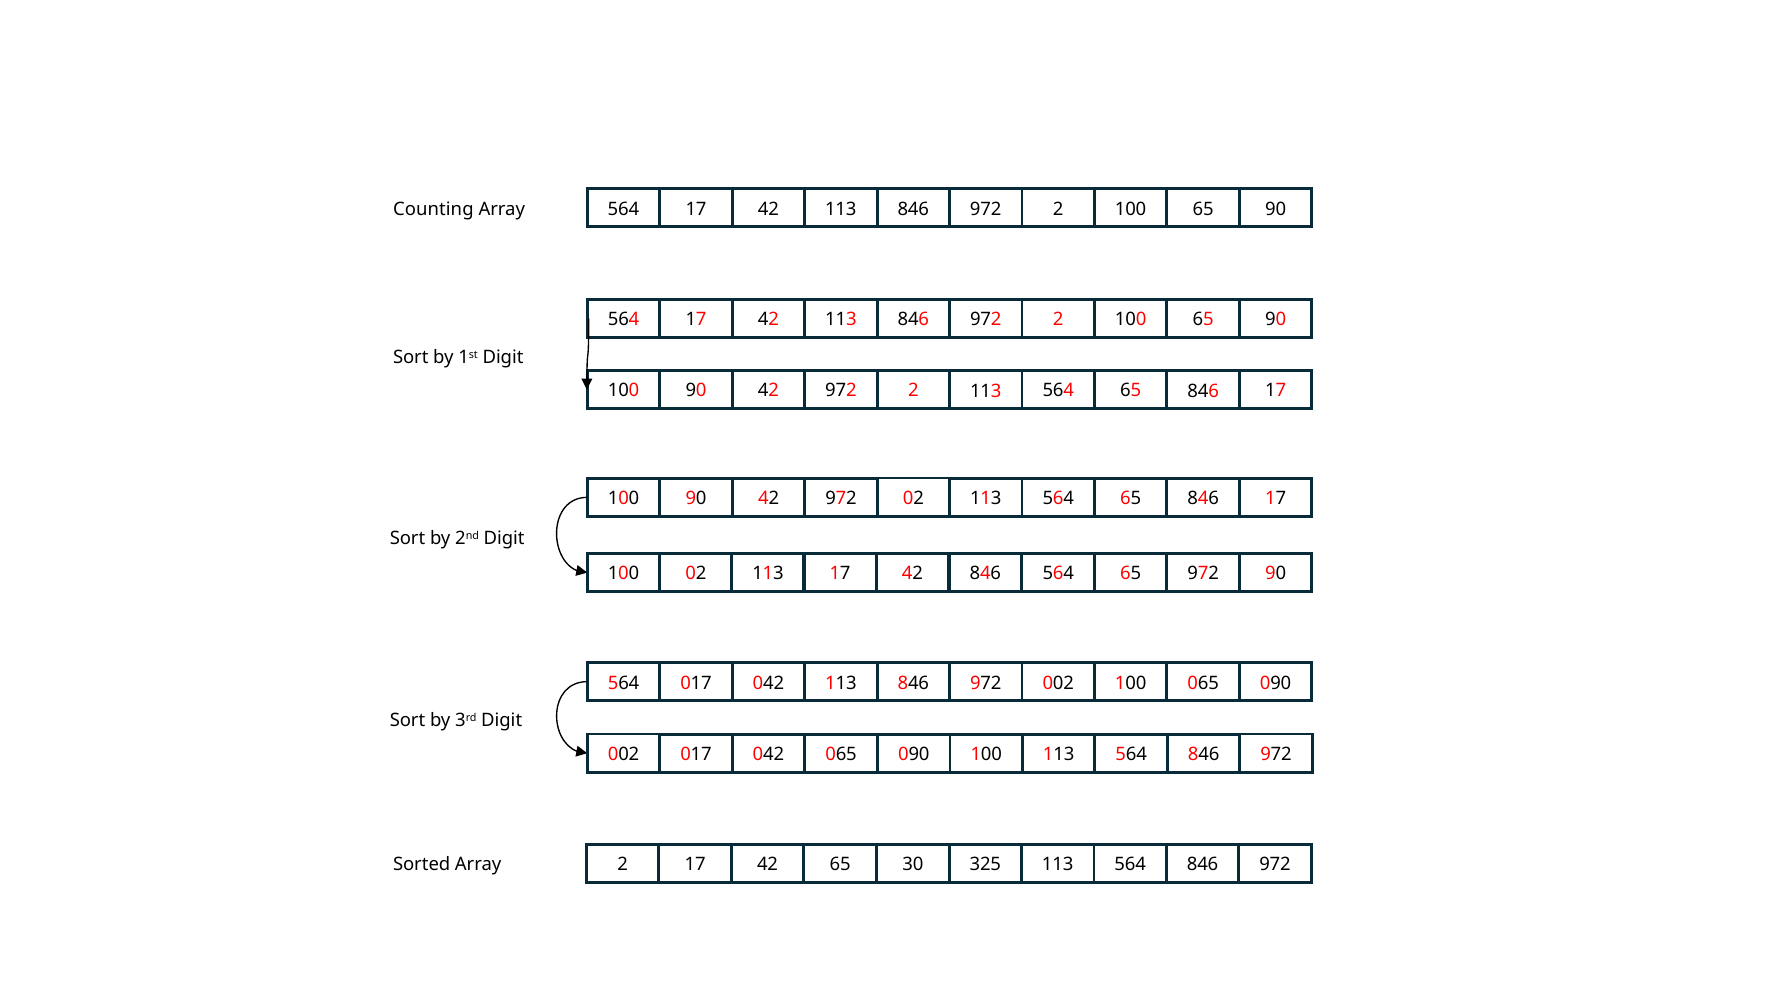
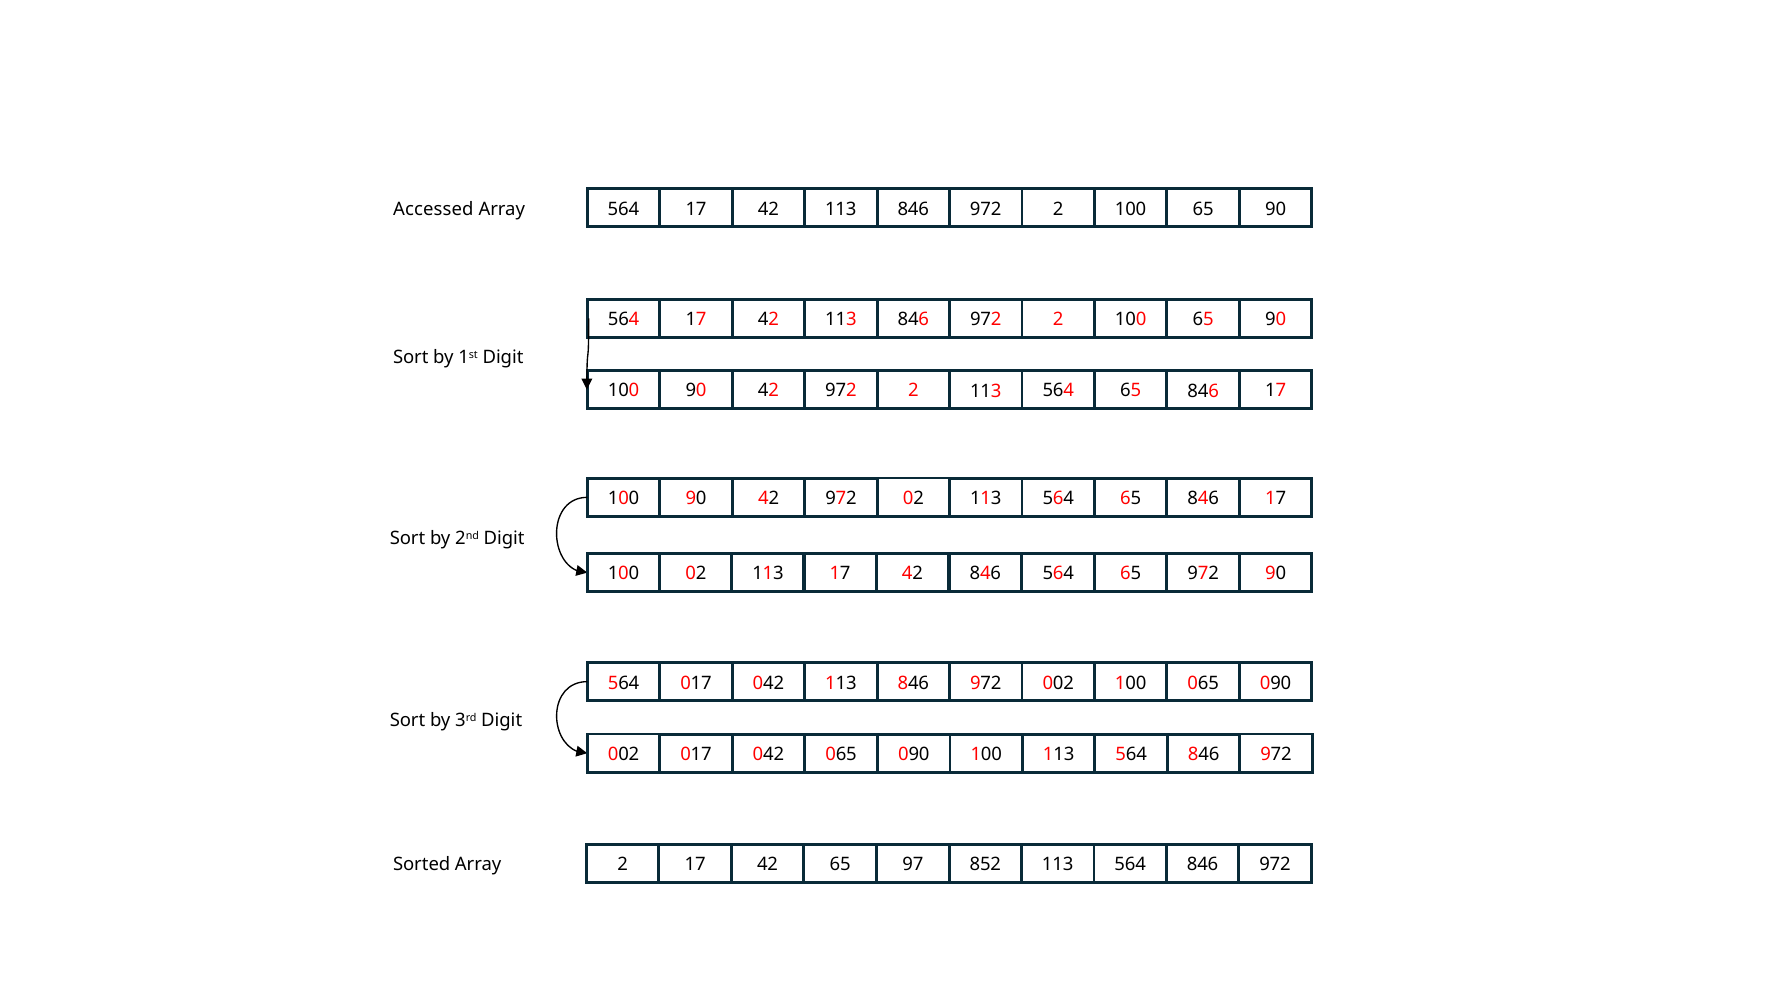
Counting: Counting -> Accessed (433, 209)
30: 30 -> 97 (913, 865)
325: 325 -> 852 (985, 865)
